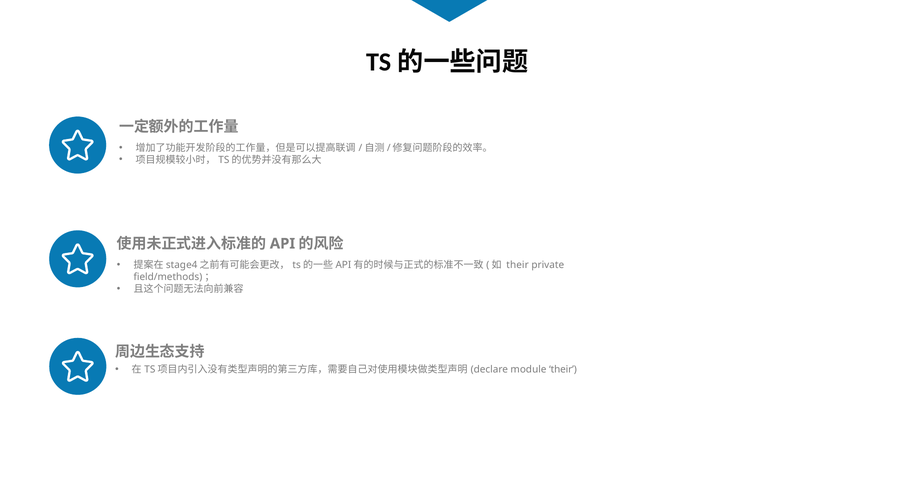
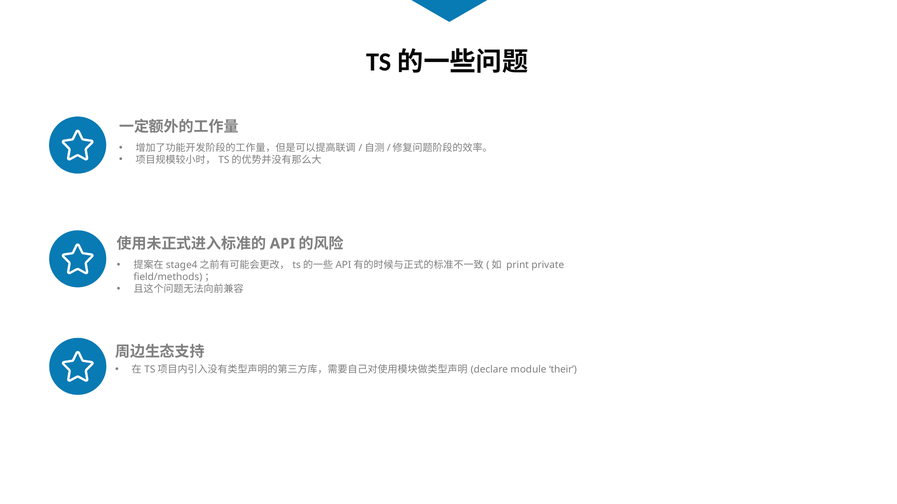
their: their -> print (518, 265)
